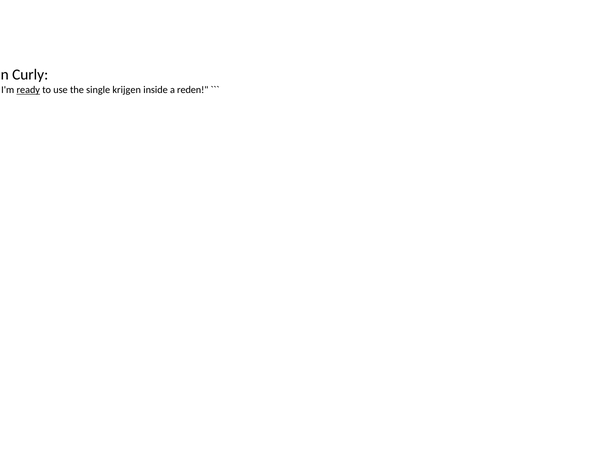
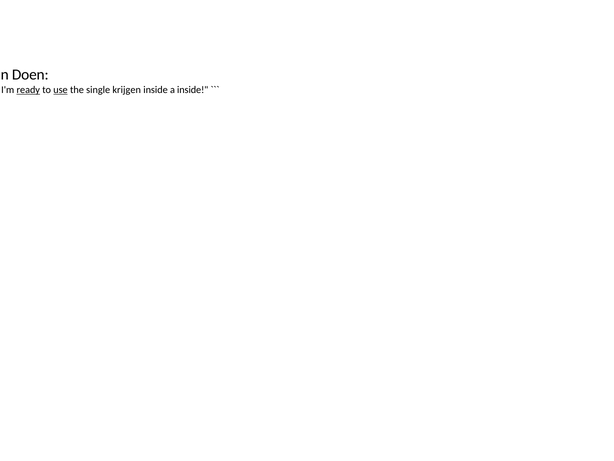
Curly: Curly -> Doen (30, 75)
use underline: none -> present (61, 90)
a reden: reden -> inside (193, 90)
